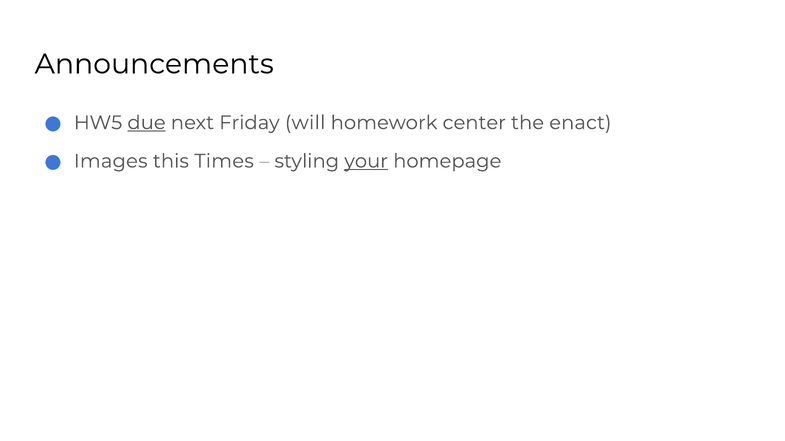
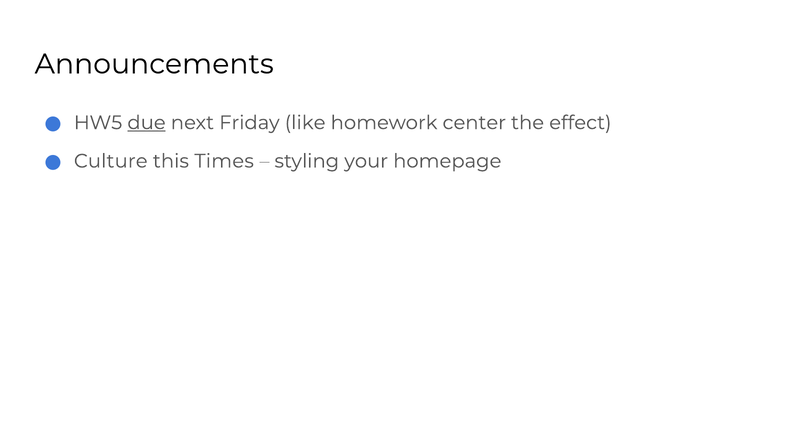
will: will -> like (305, 123)
enact: enact -> effect (580, 123)
Images: Images -> Culture (111, 161)
your underline: present -> none (366, 161)
